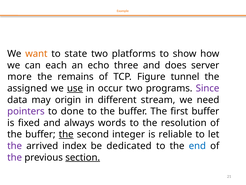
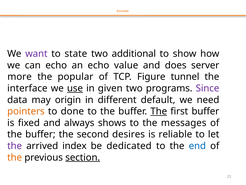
want colour: orange -> purple (36, 54)
platforms: platforms -> additional (134, 54)
can each: each -> echo (56, 65)
three: three -> value (126, 65)
remains: remains -> popular (75, 77)
assigned: assigned -> interface (27, 88)
occur: occur -> given (110, 88)
stream: stream -> default (158, 100)
pointers colour: purple -> orange (26, 111)
The underline: none -> present (159, 111)
words: words -> shows (112, 123)
resolution: resolution -> messages (184, 123)
the underline: present -> none (66, 134)
integer: integer -> desires (129, 134)
the colour: purple -> orange (15, 157)
